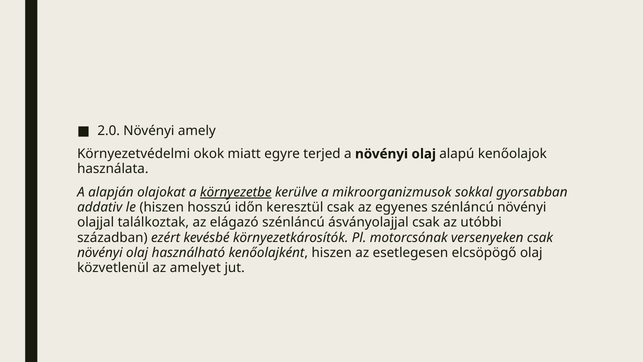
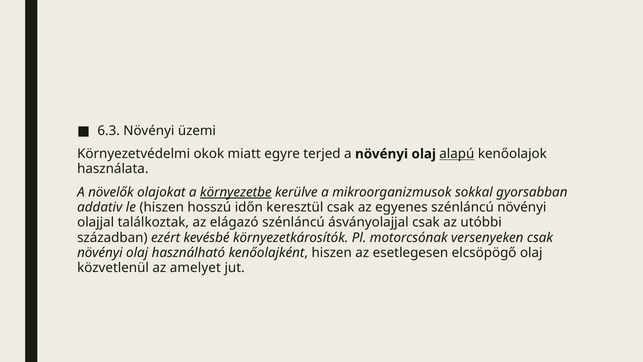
2.0: 2.0 -> 6.3 (109, 131)
amely: amely -> üzemi (197, 131)
alapú underline: none -> present (457, 154)
alapján: alapján -> növelők (111, 192)
